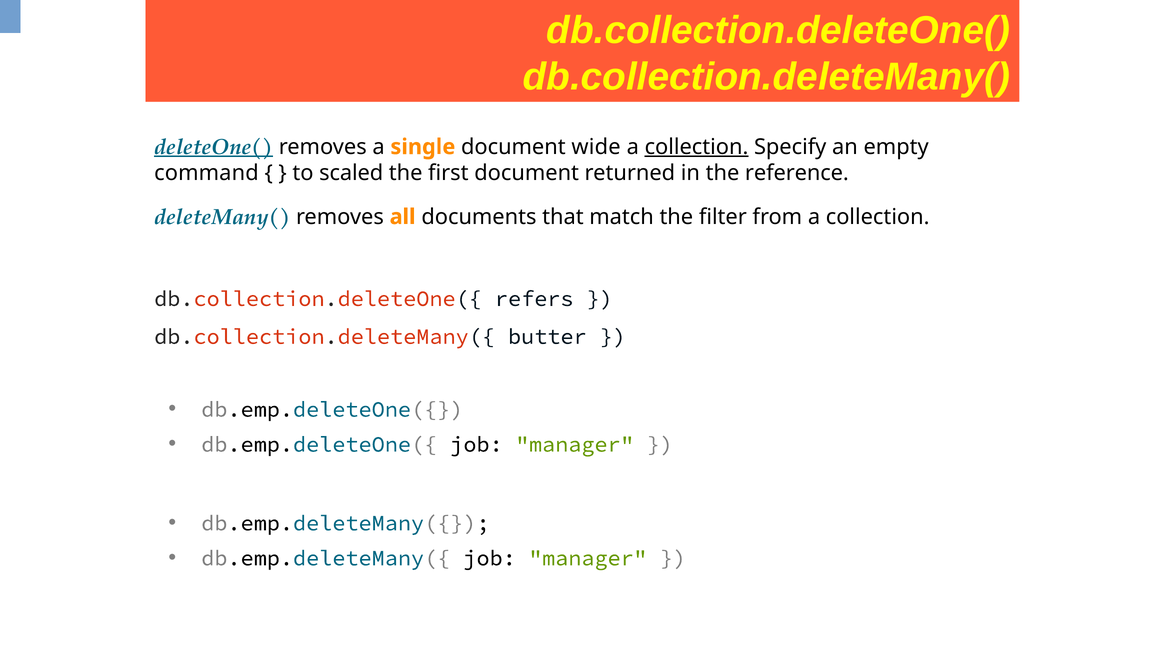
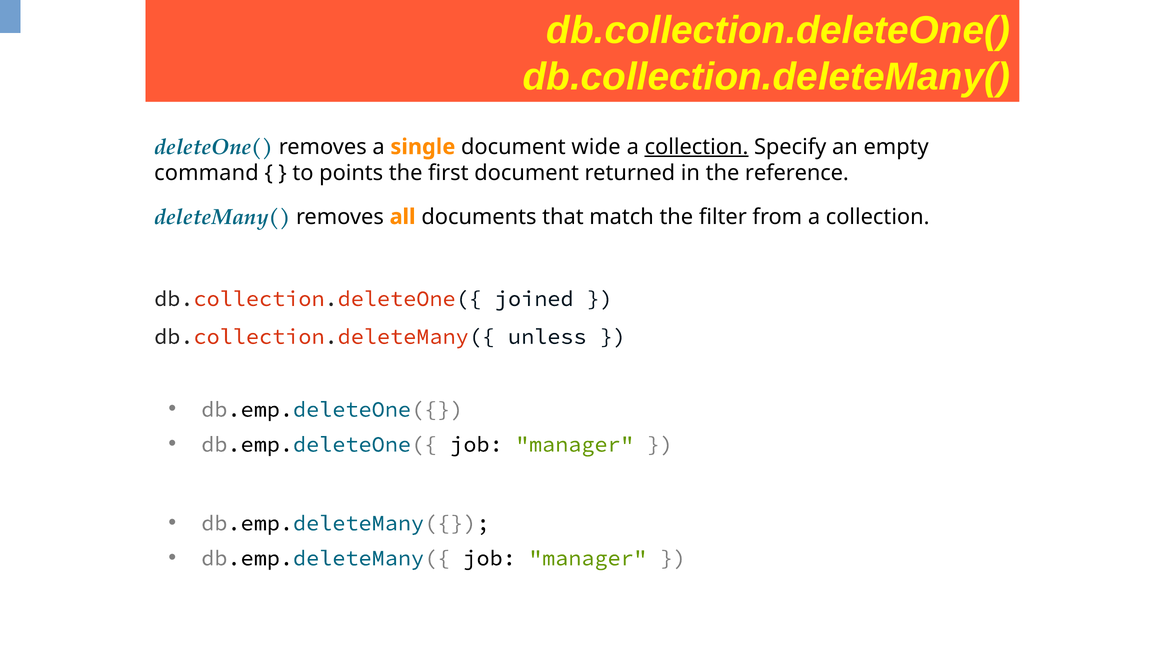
deleteOne( underline: present -> none (214, 147)
scaled: scaled -> points (351, 173)
refers: refers -> joined (534, 298)
butter: butter -> unless (547, 336)
